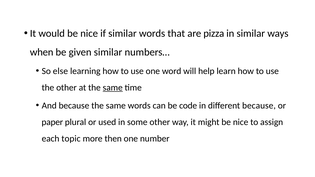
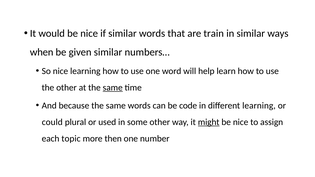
pizza: pizza -> train (214, 33)
So else: else -> nice (60, 71)
different because: because -> learning (259, 106)
paper: paper -> could (52, 122)
might underline: none -> present (209, 122)
